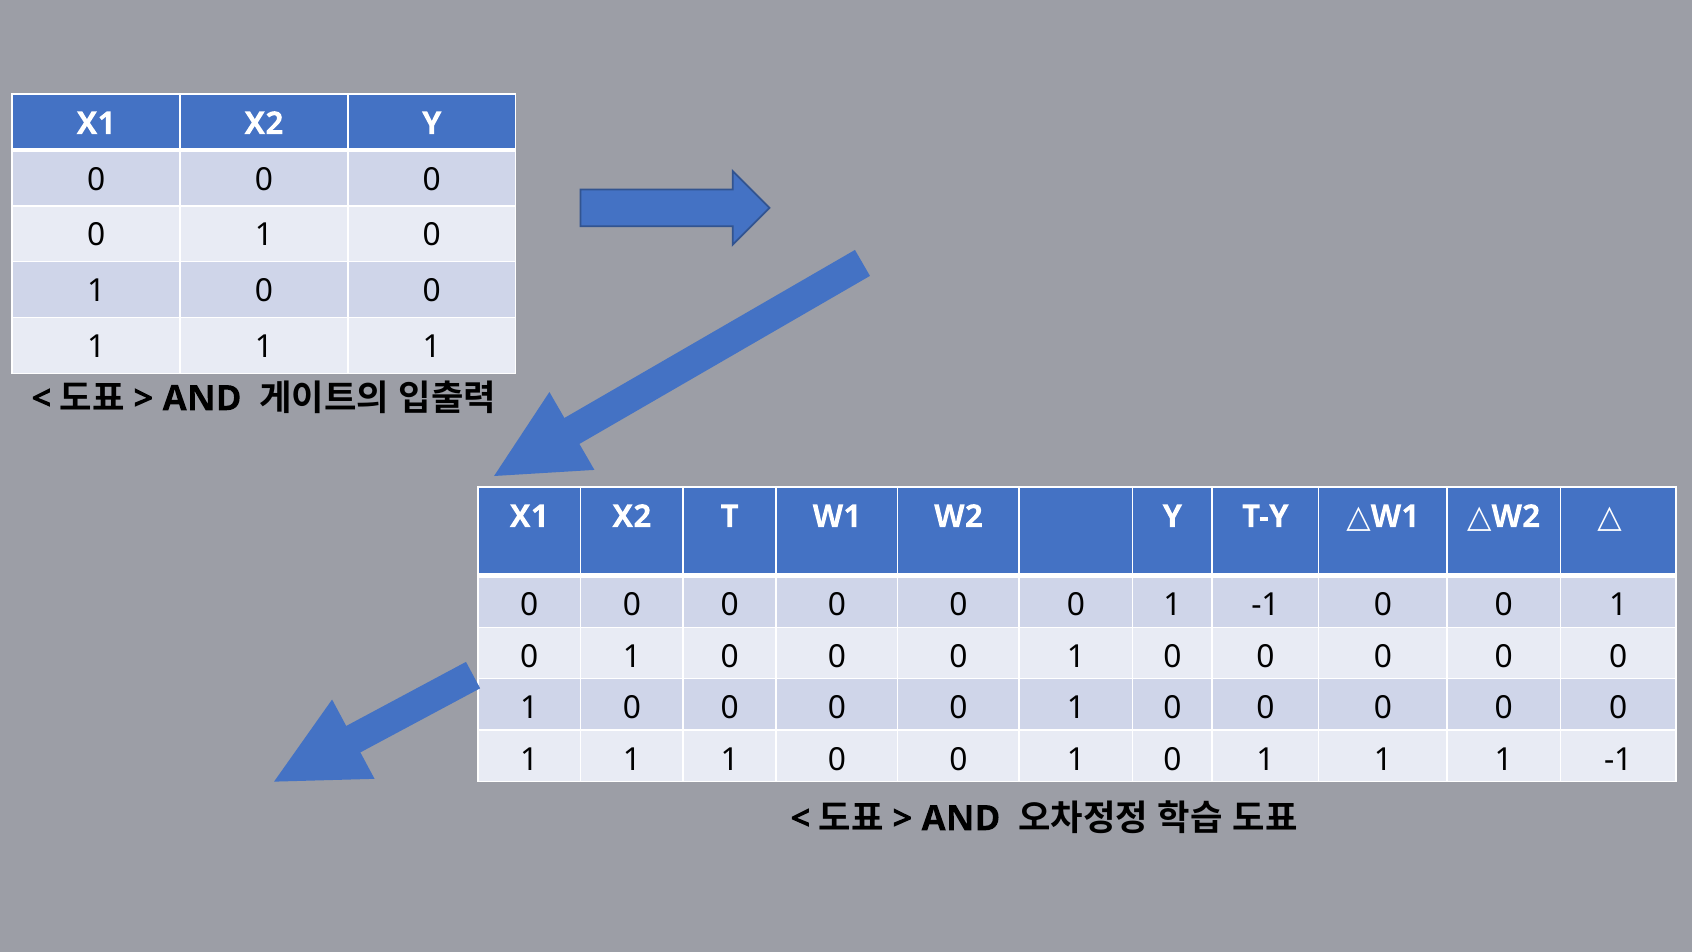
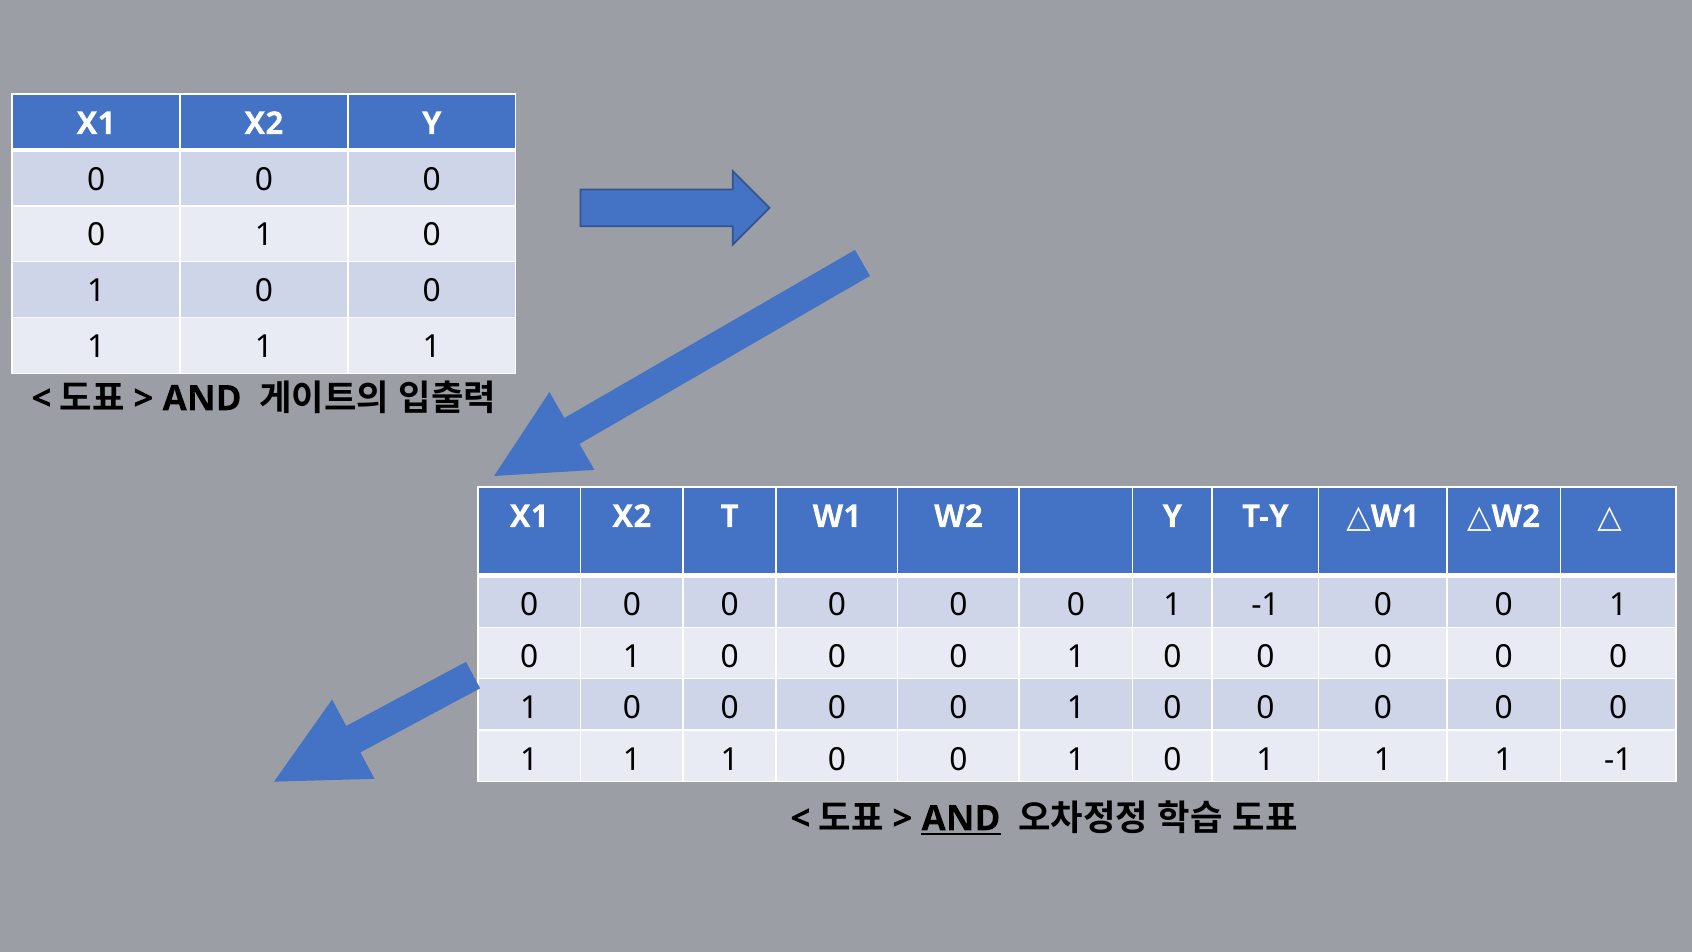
AND underline: none -> present (961, 818)
